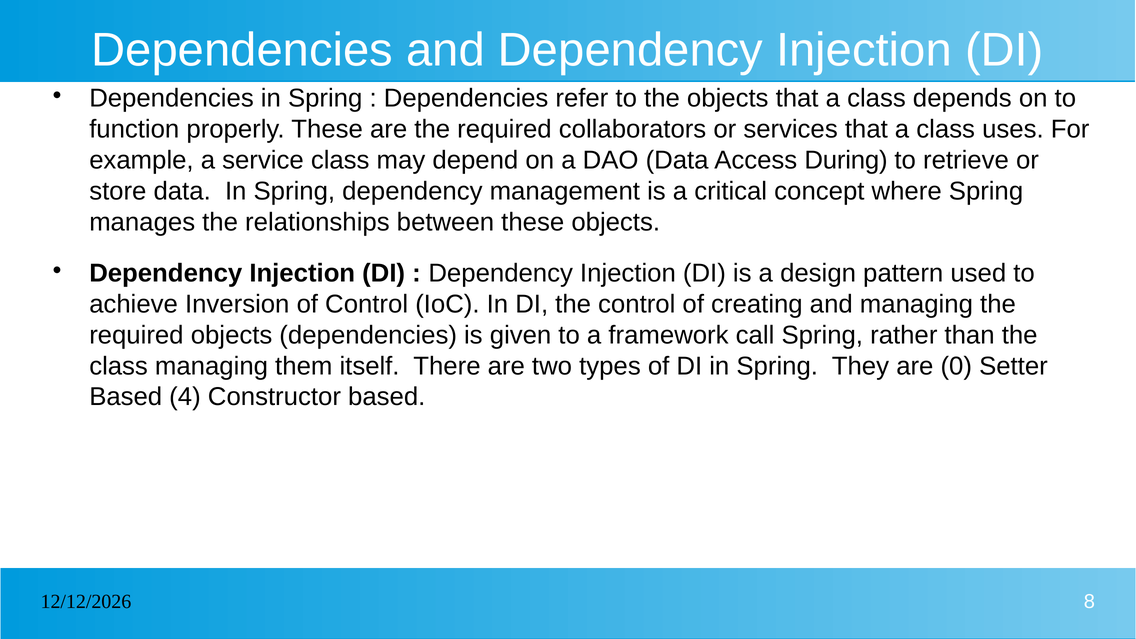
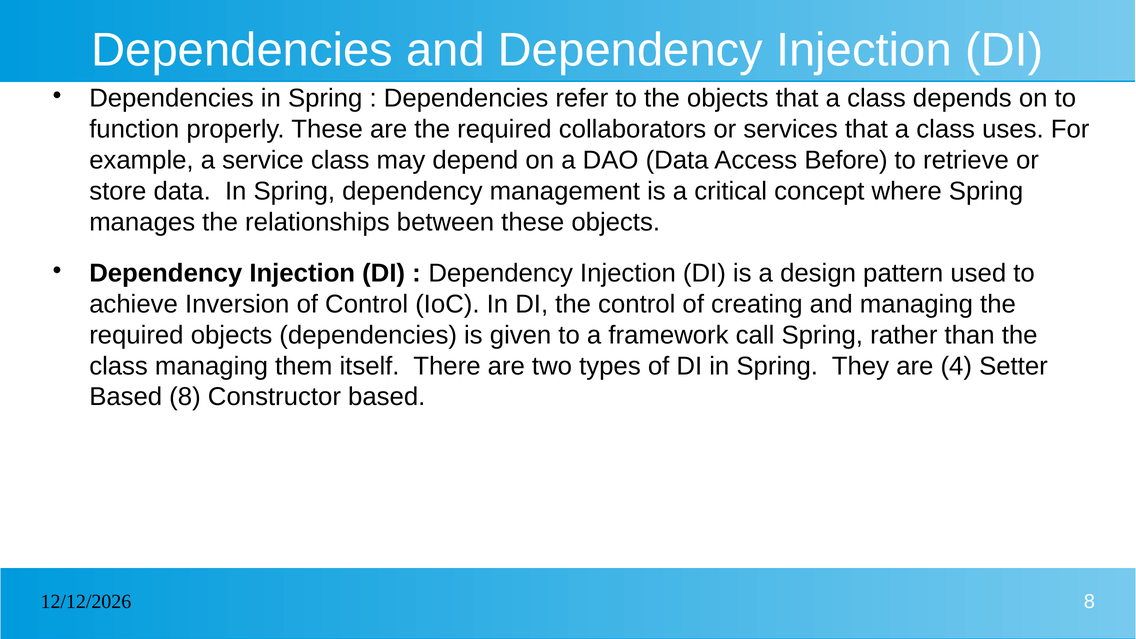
During: During -> Before (846, 160)
0: 0 -> 4 (956, 366)
Based 4: 4 -> 8 (185, 397)
